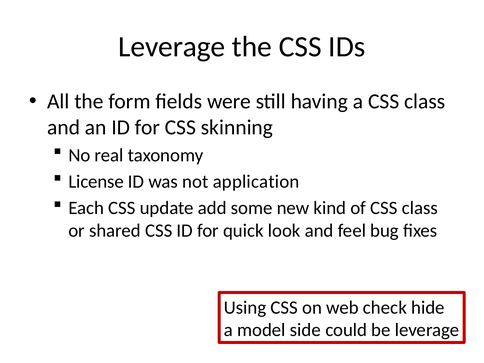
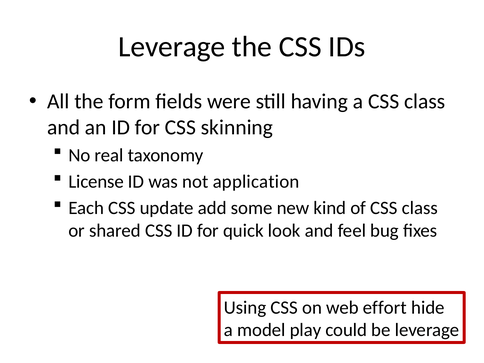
check: check -> effort (385, 308)
side: side -> play (306, 330)
